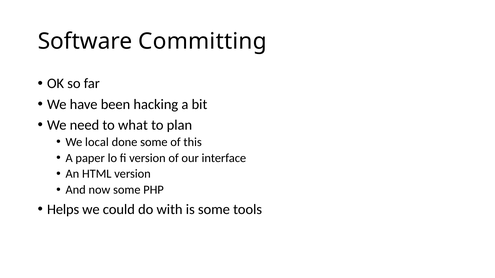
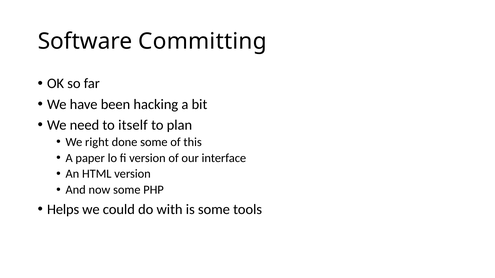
what: what -> itself (133, 125)
local: local -> right (97, 142)
